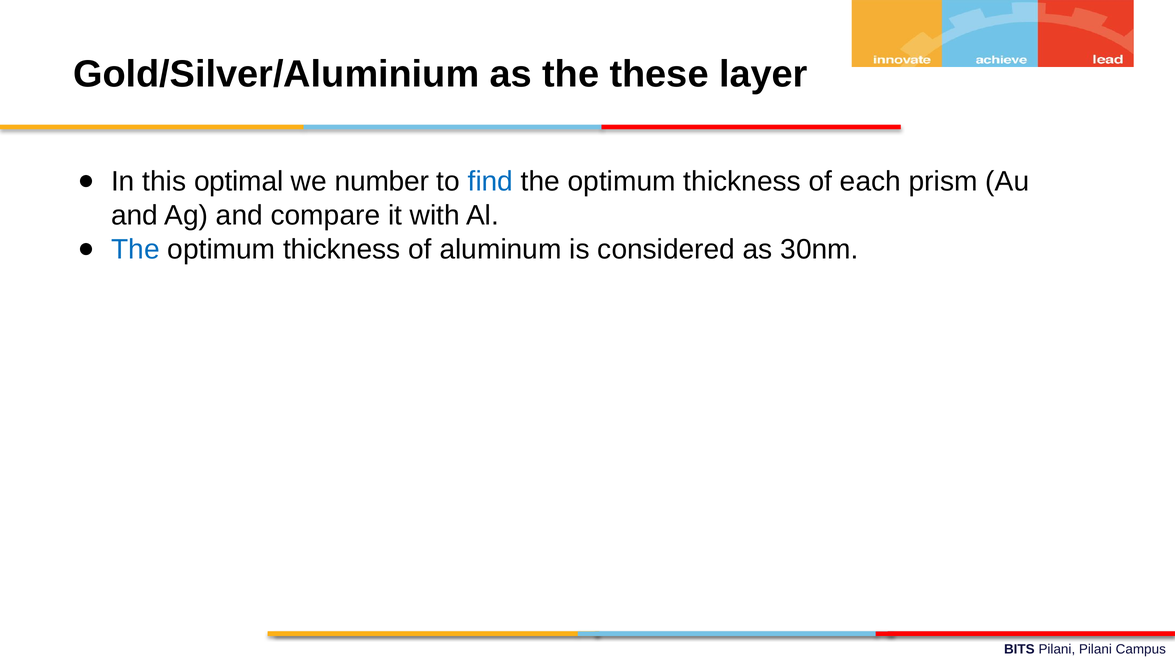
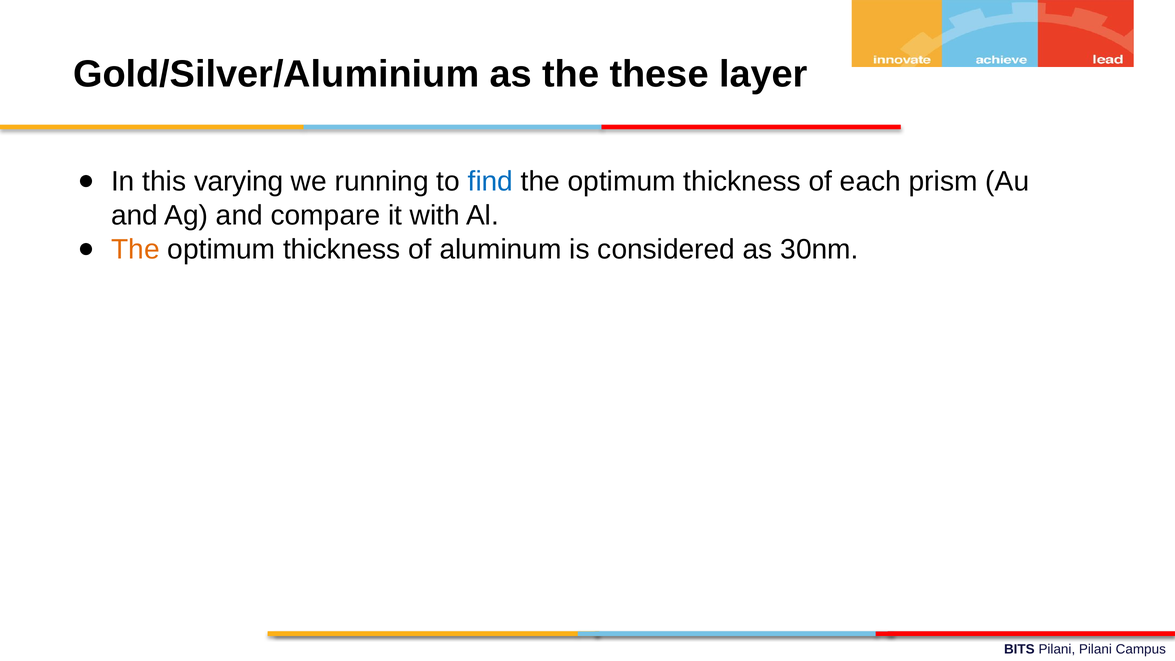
optimal: optimal -> varying (239, 181)
number: number -> running (382, 181)
The colour: blue -> orange (135, 249)
